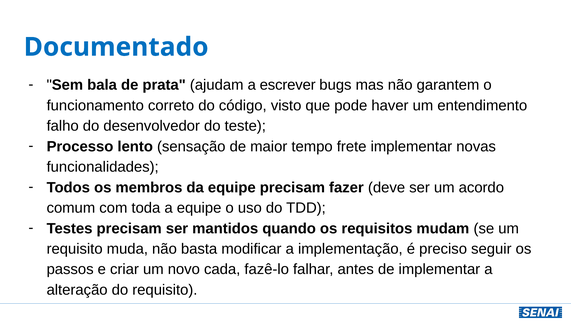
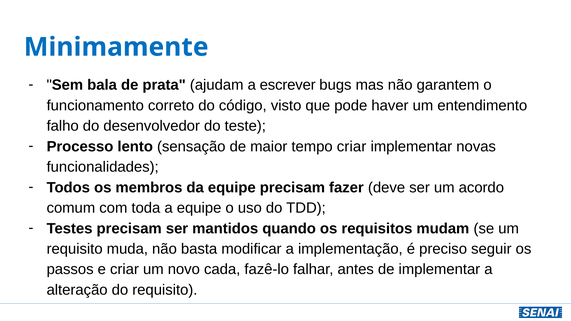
Documentado: Documentado -> Minimamente (116, 47)
tempo frete: frete -> criar (352, 147)
